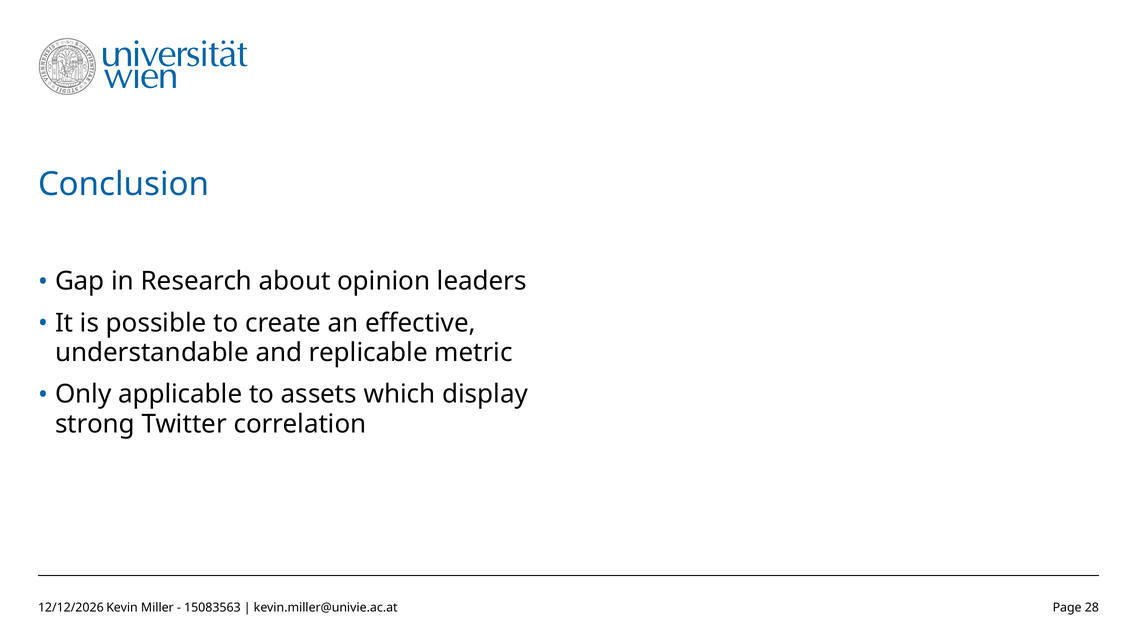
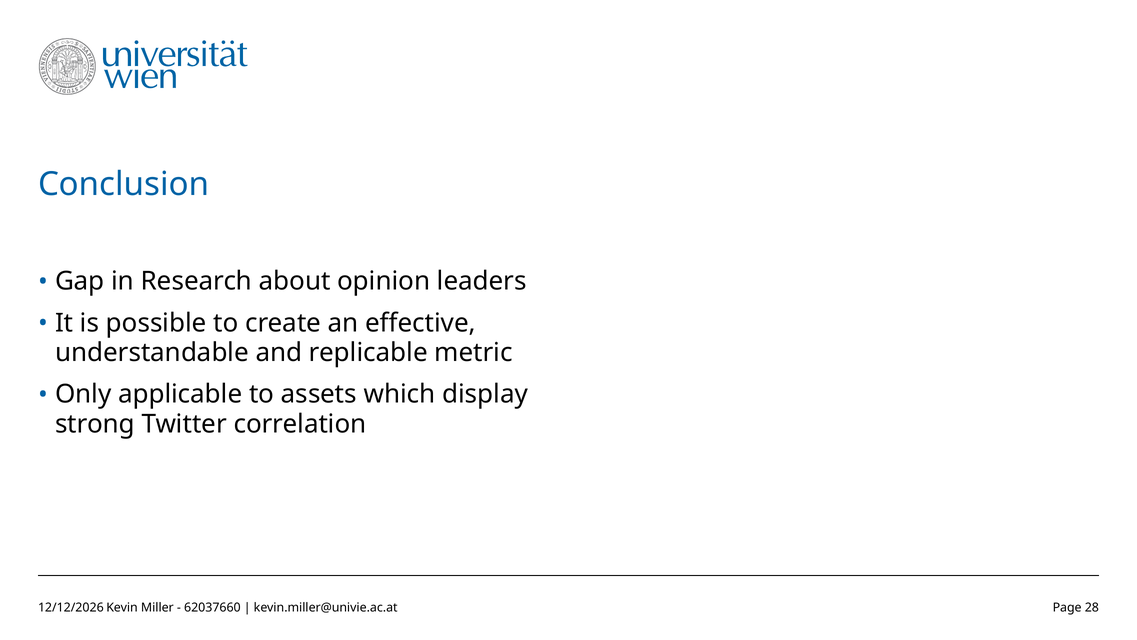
15083563: 15083563 -> 62037660 (212, 607)
